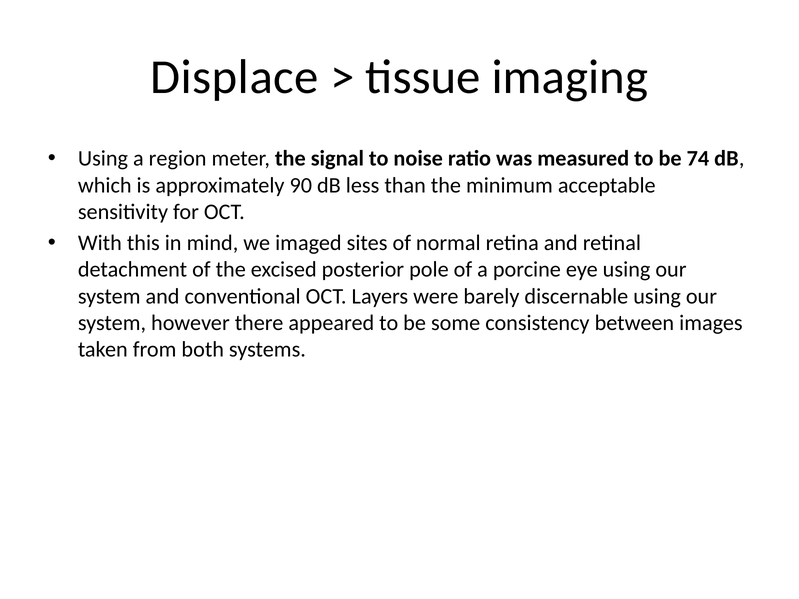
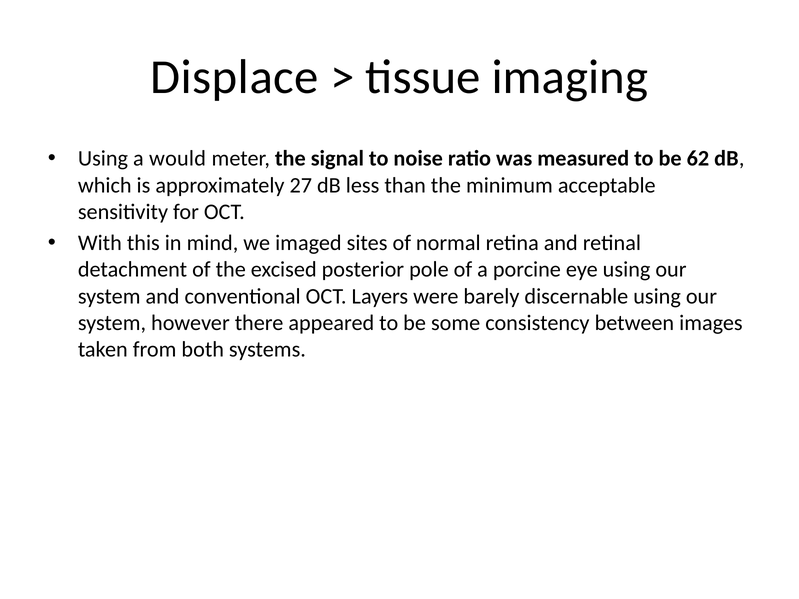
region: region -> would (178, 159)
74: 74 -> 62 (698, 159)
90: 90 -> 27 (301, 185)
